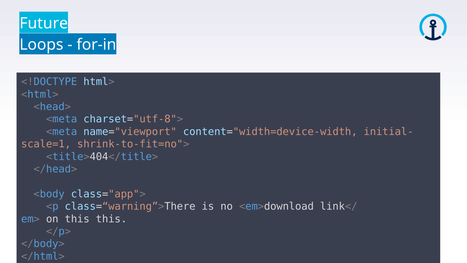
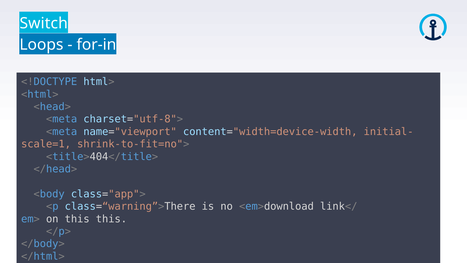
Future: Future -> Switch (44, 23)
